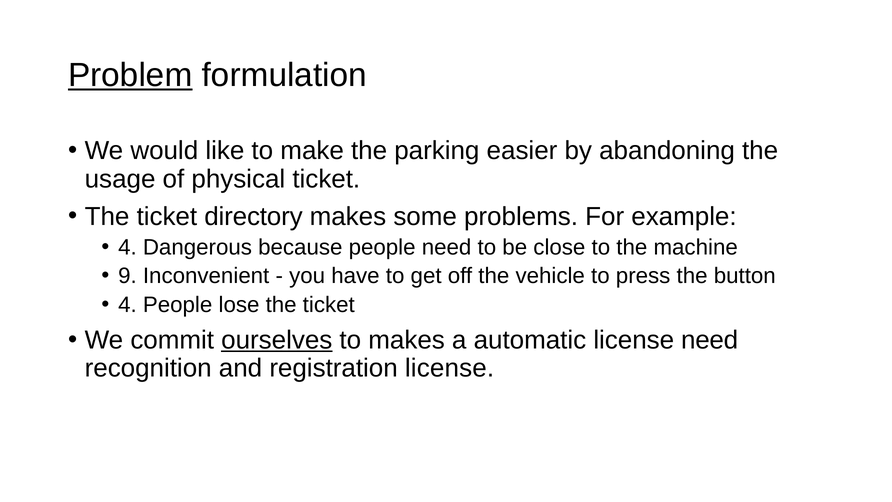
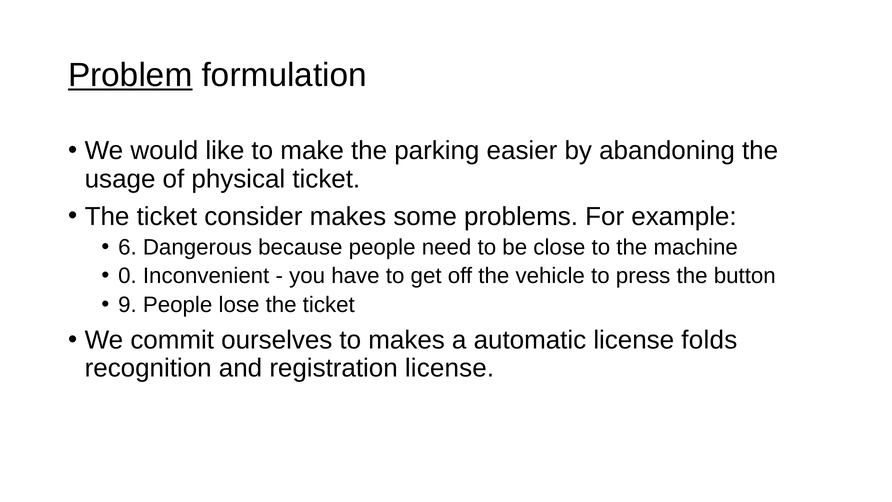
directory: directory -> consider (253, 216)
4: 4 -> 6 (127, 247)
9: 9 -> 0 (127, 276)
4: 4 -> 9 (127, 304)
ourselves underline: present -> none (277, 340)
license need: need -> folds (709, 340)
